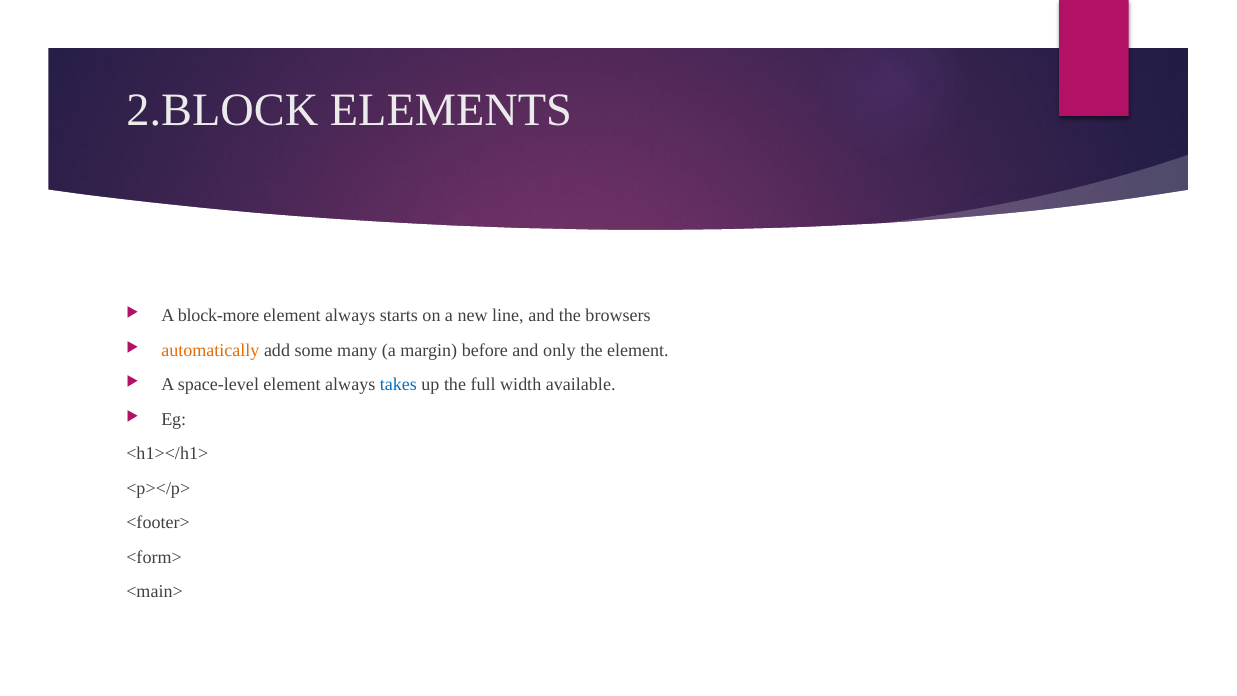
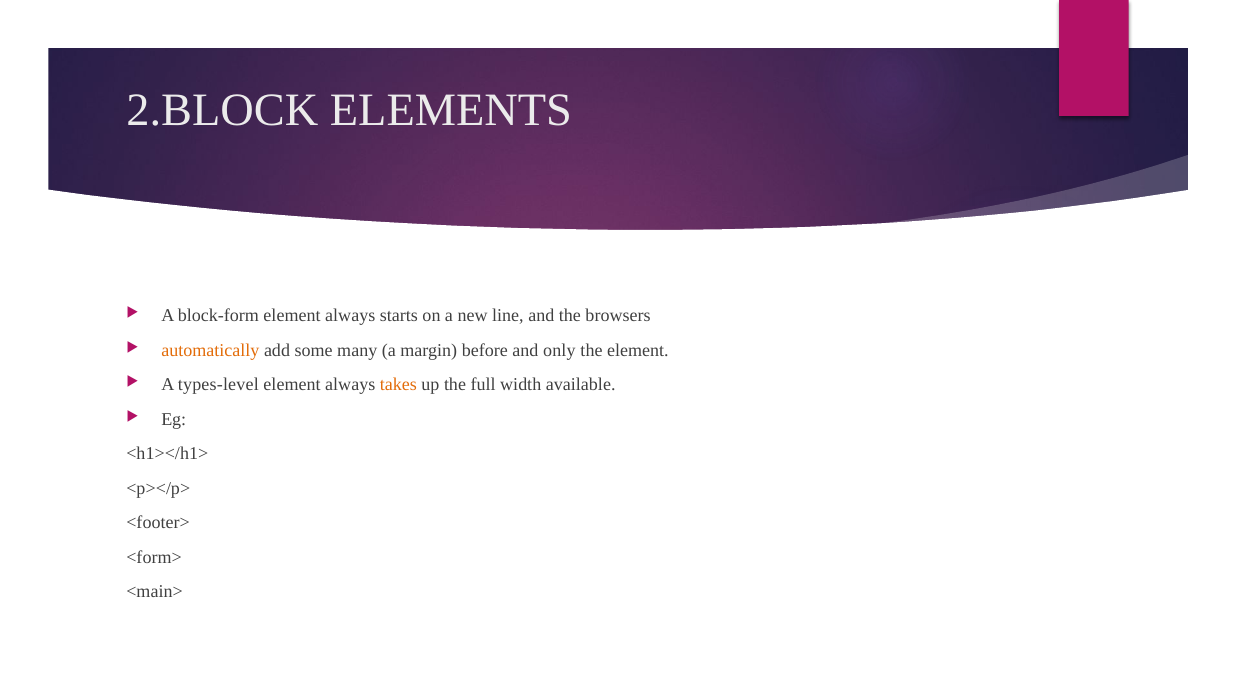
block-more: block-more -> block-form (218, 315)
space-level: space-level -> types-level (218, 385)
takes colour: blue -> orange (398, 385)
